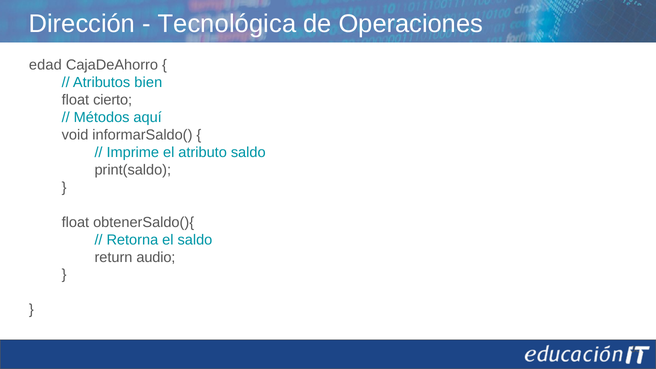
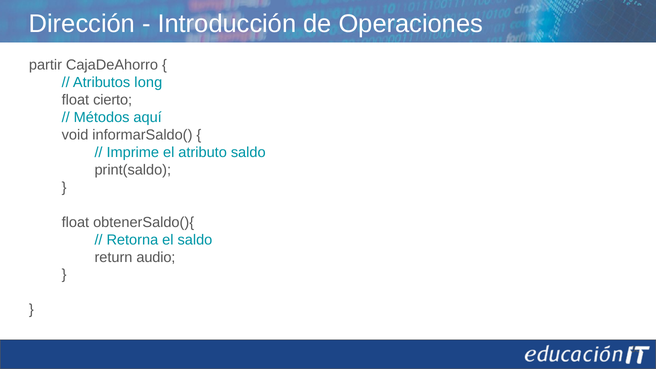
Tecnológica: Tecnológica -> Introducción (227, 24)
edad: edad -> partir (45, 65)
bien: bien -> long (148, 82)
